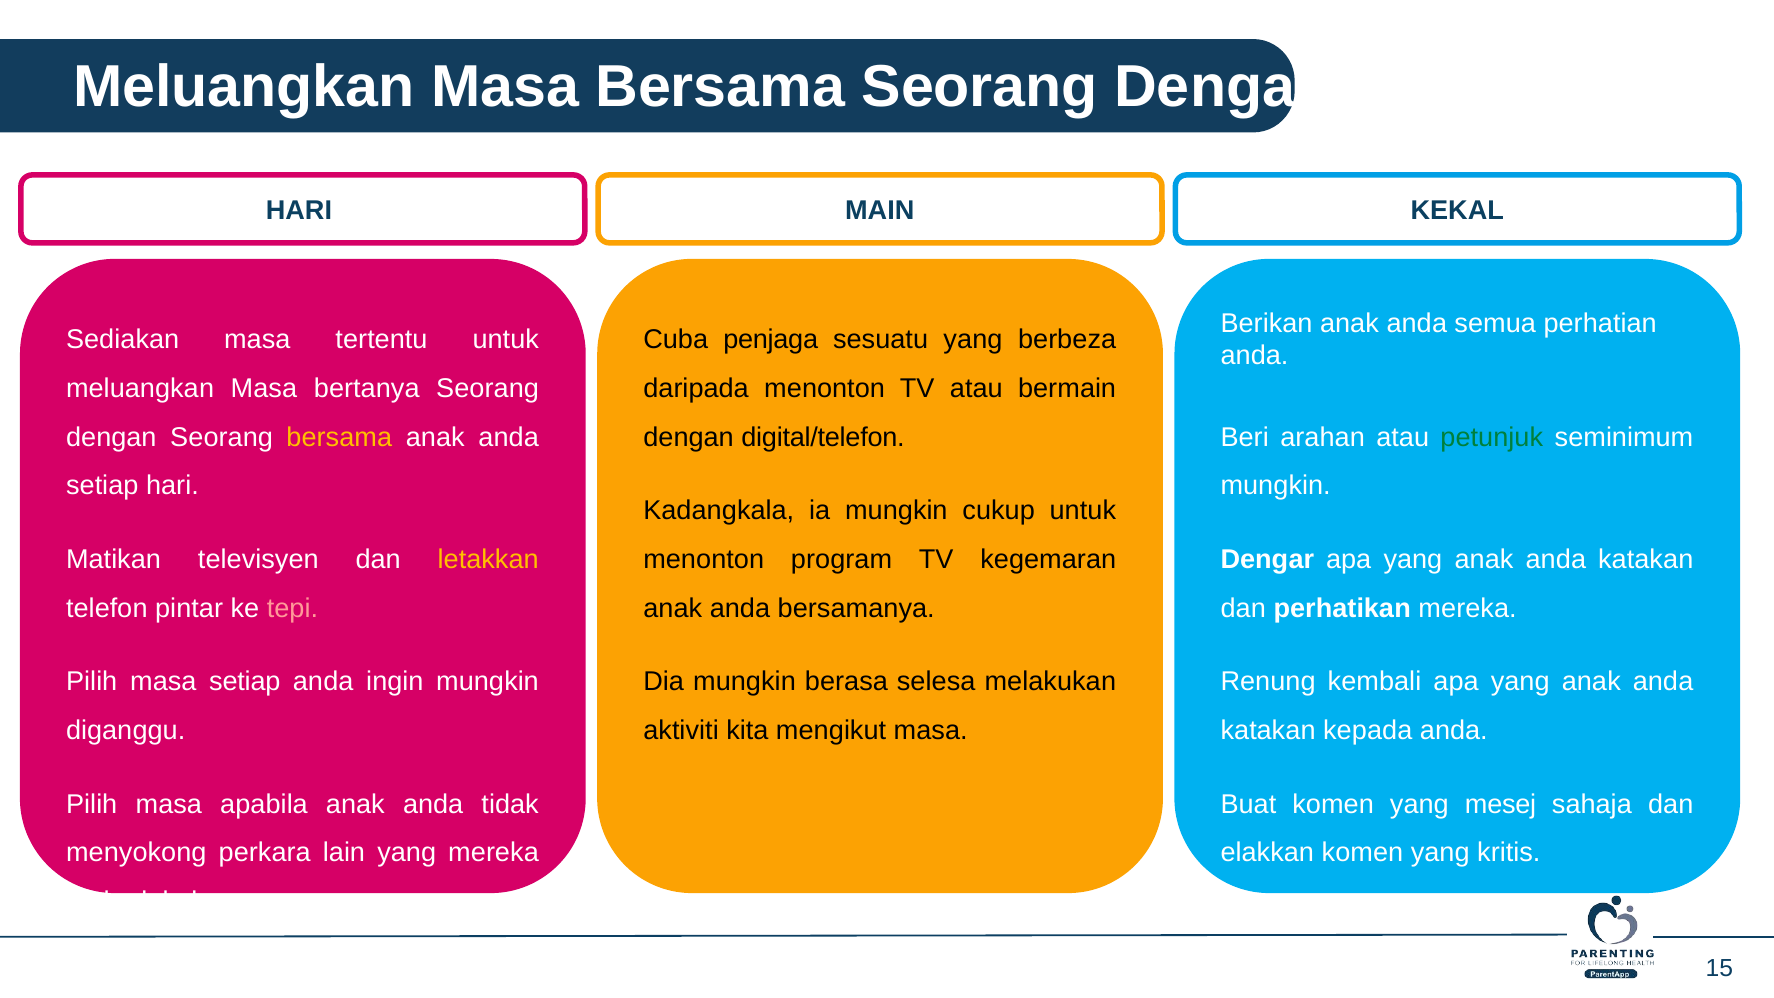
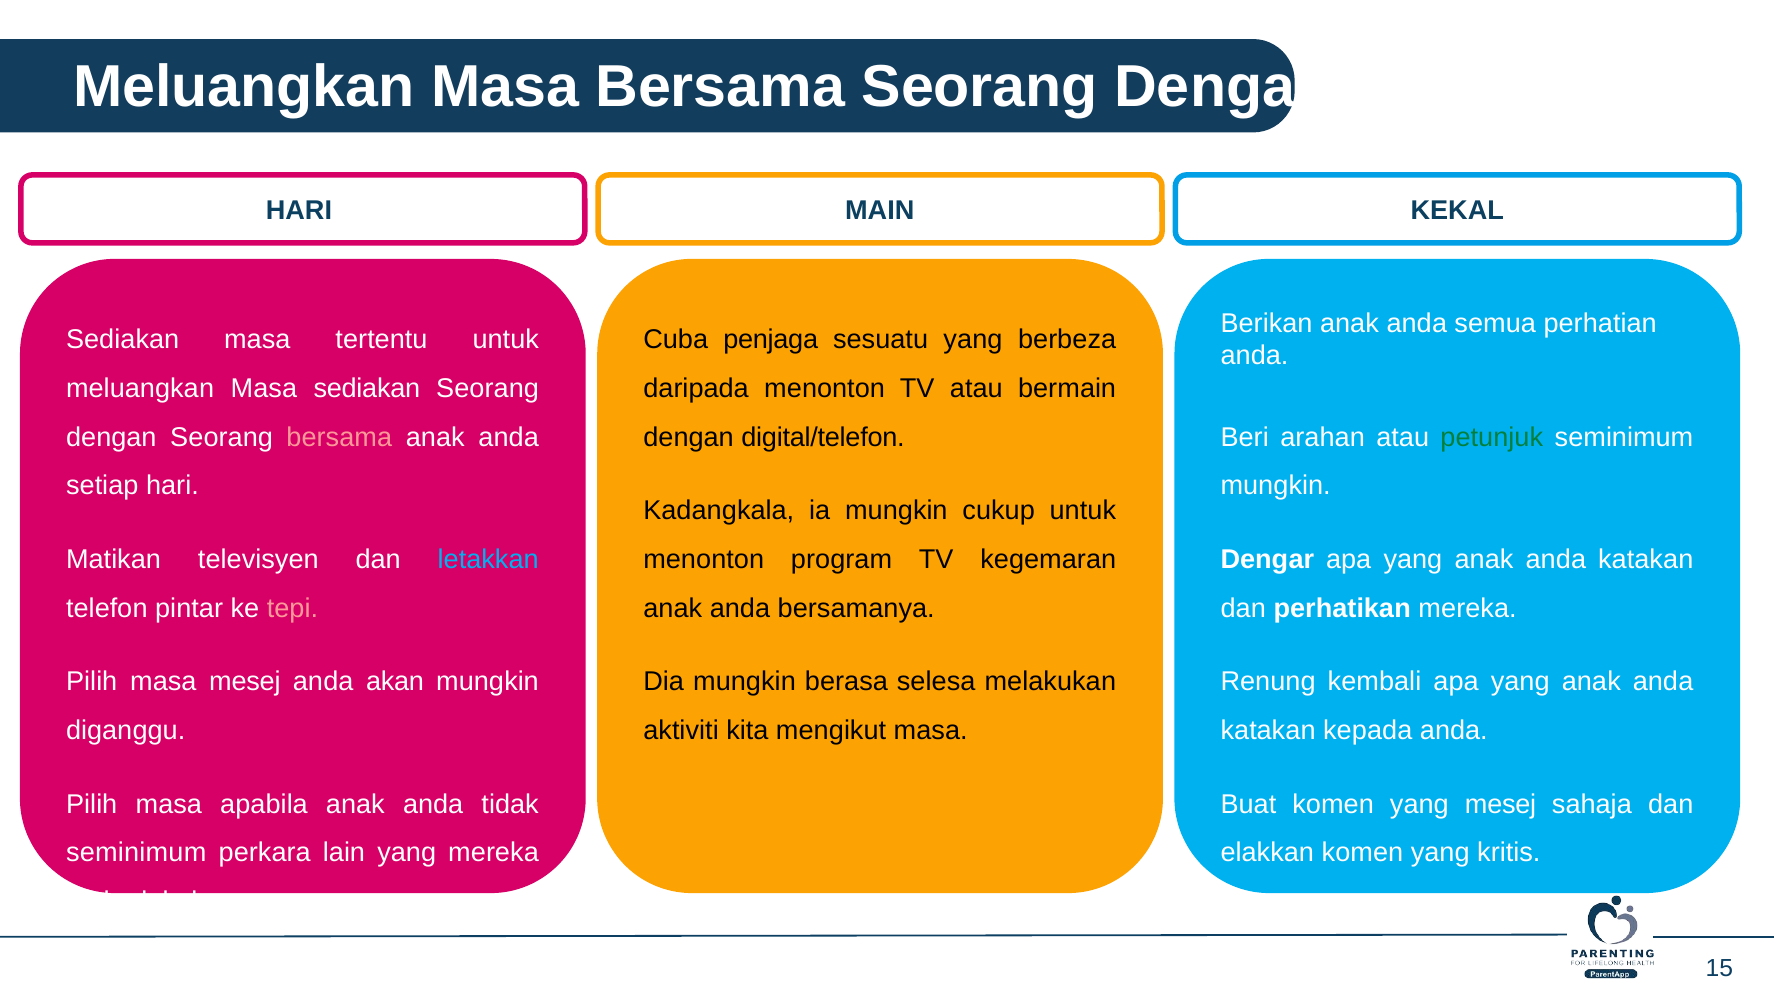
Masa bertanya: bertanya -> sediakan (367, 388)
bersama colour: yellow -> pink (339, 437)
letakkan colour: yellow -> light blue (488, 559)
masa setiap: setiap -> mesej (245, 682)
ingin: ingin -> akan (395, 682)
menyokong: menyokong -> seminimum (136, 853)
